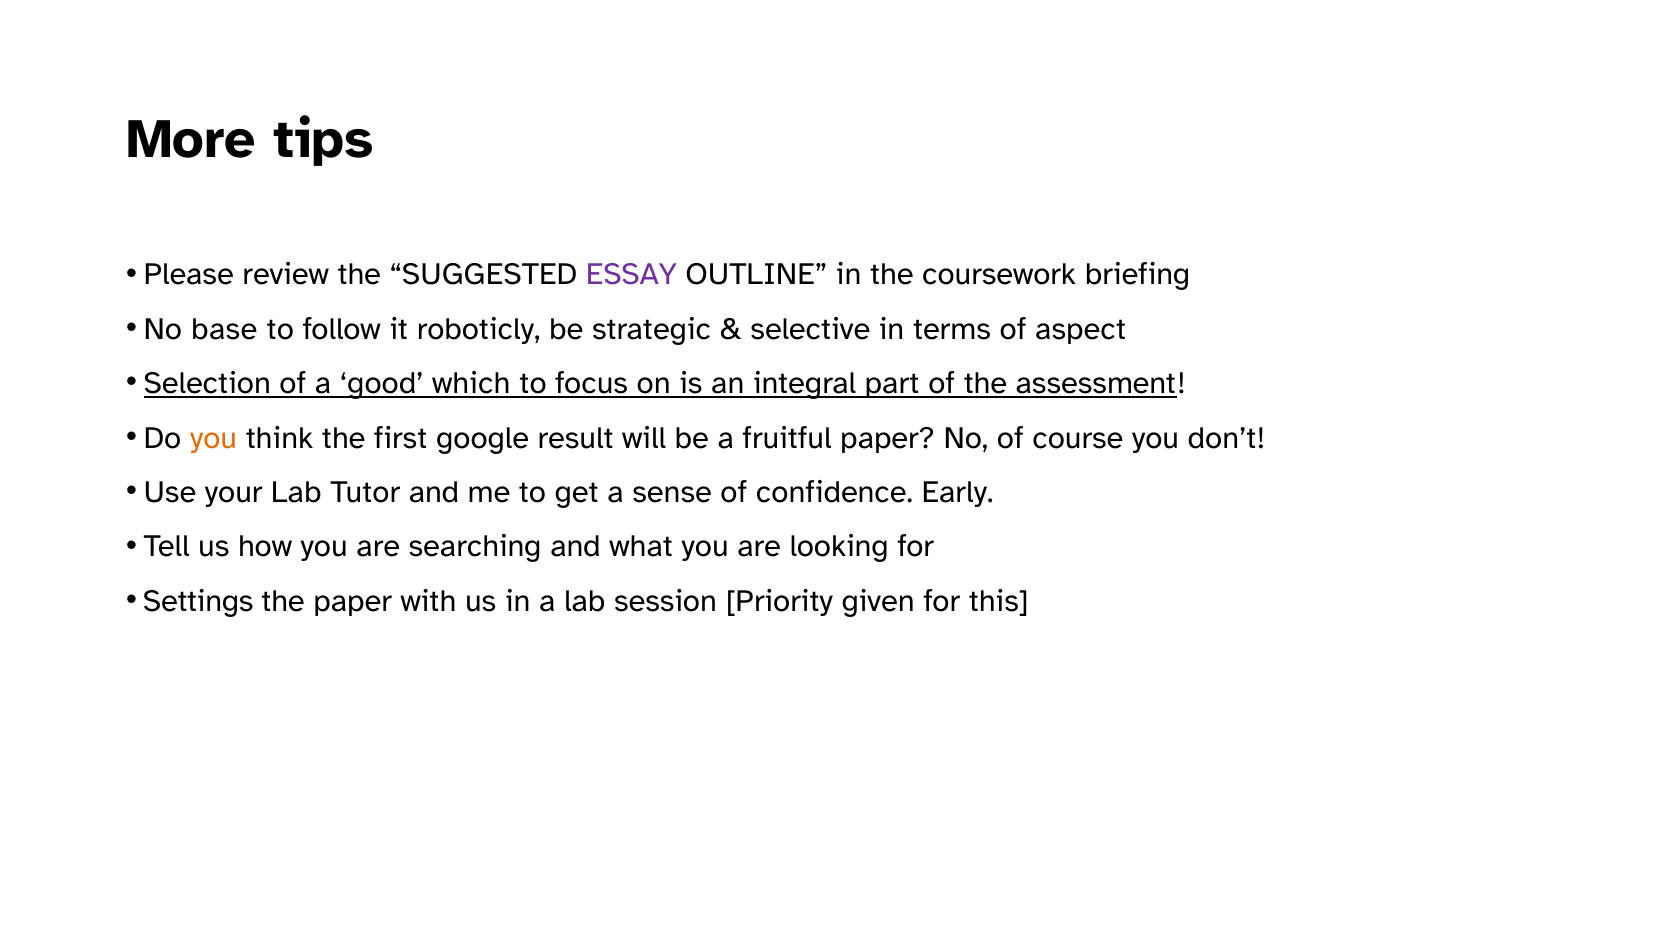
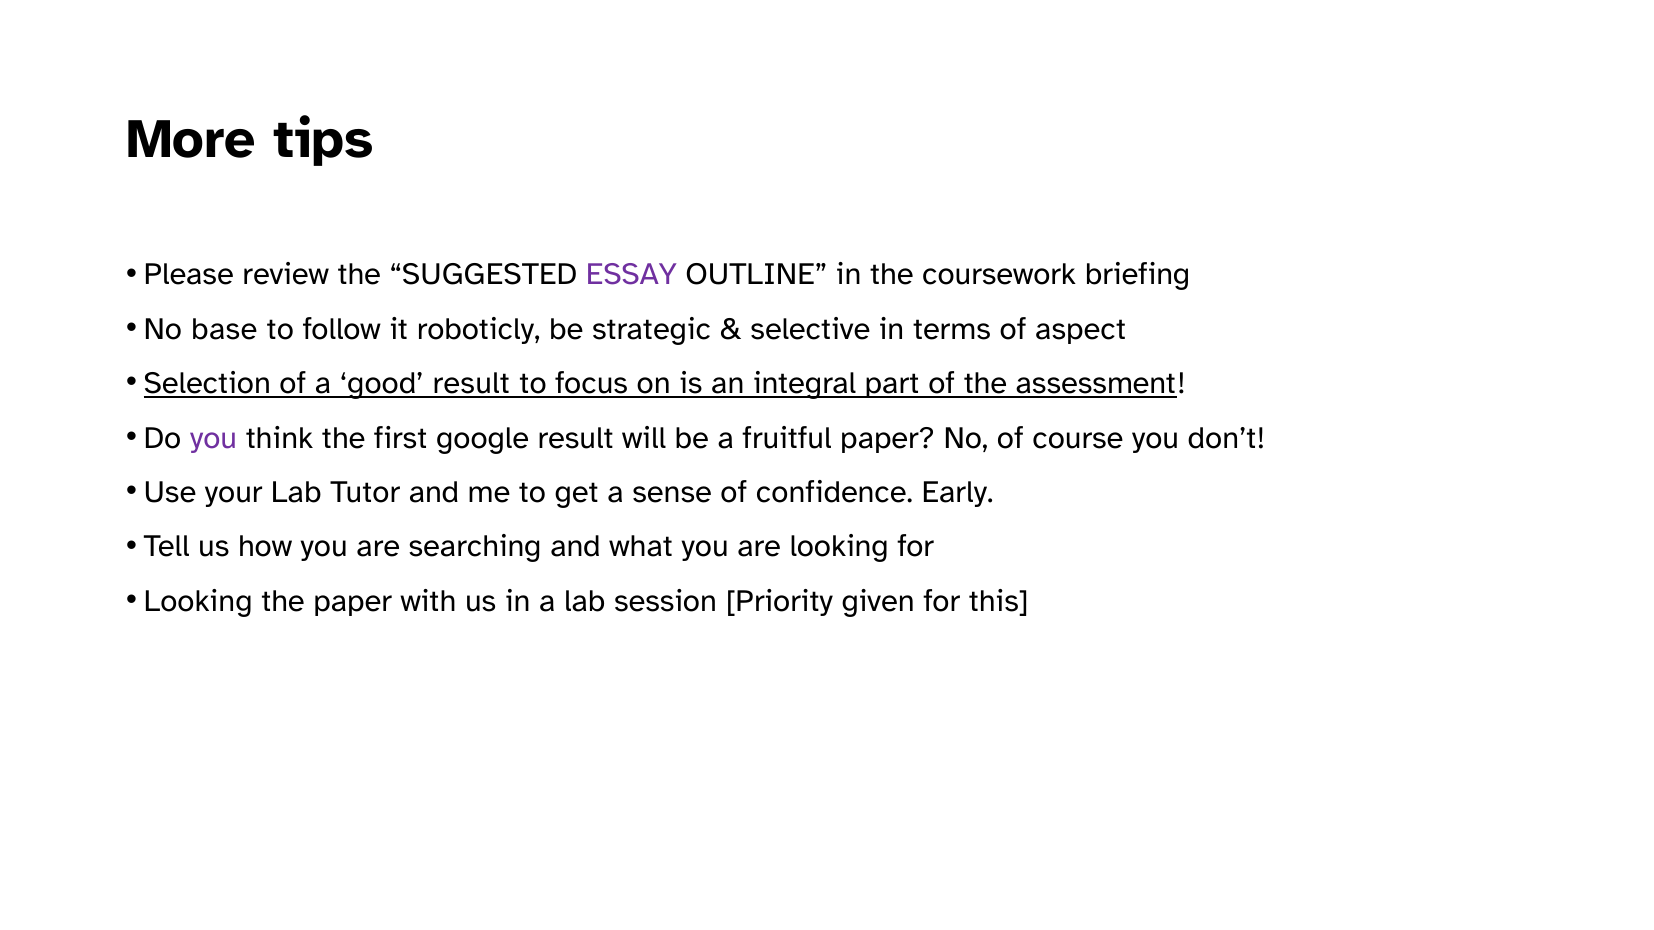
good which: which -> result (471, 384)
you colour: orange -> purple (214, 438)
Settings: Settings -> Looking (198, 601)
